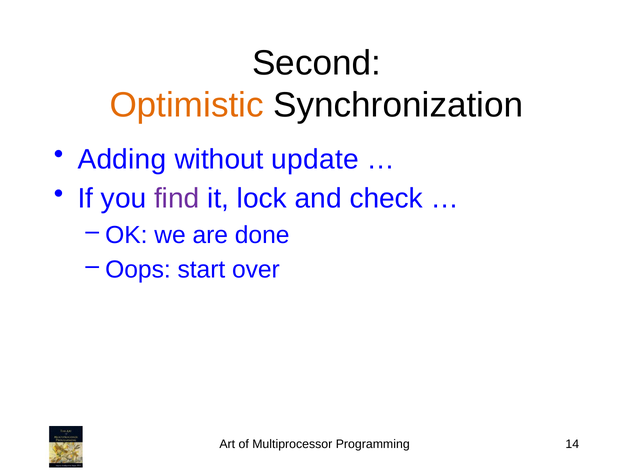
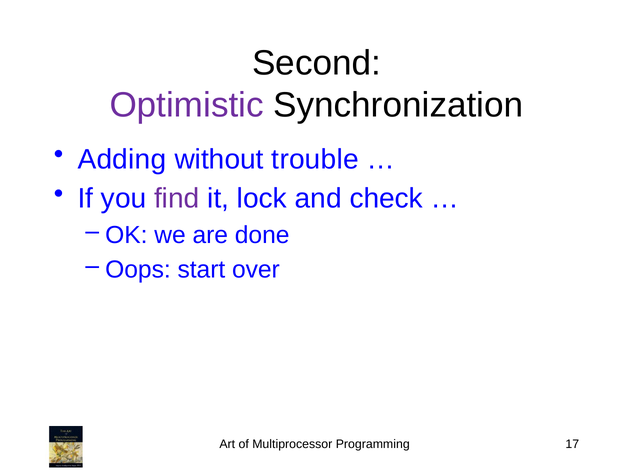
Optimistic colour: orange -> purple (187, 105)
update: update -> trouble (315, 159)
14: 14 -> 17 (572, 444)
